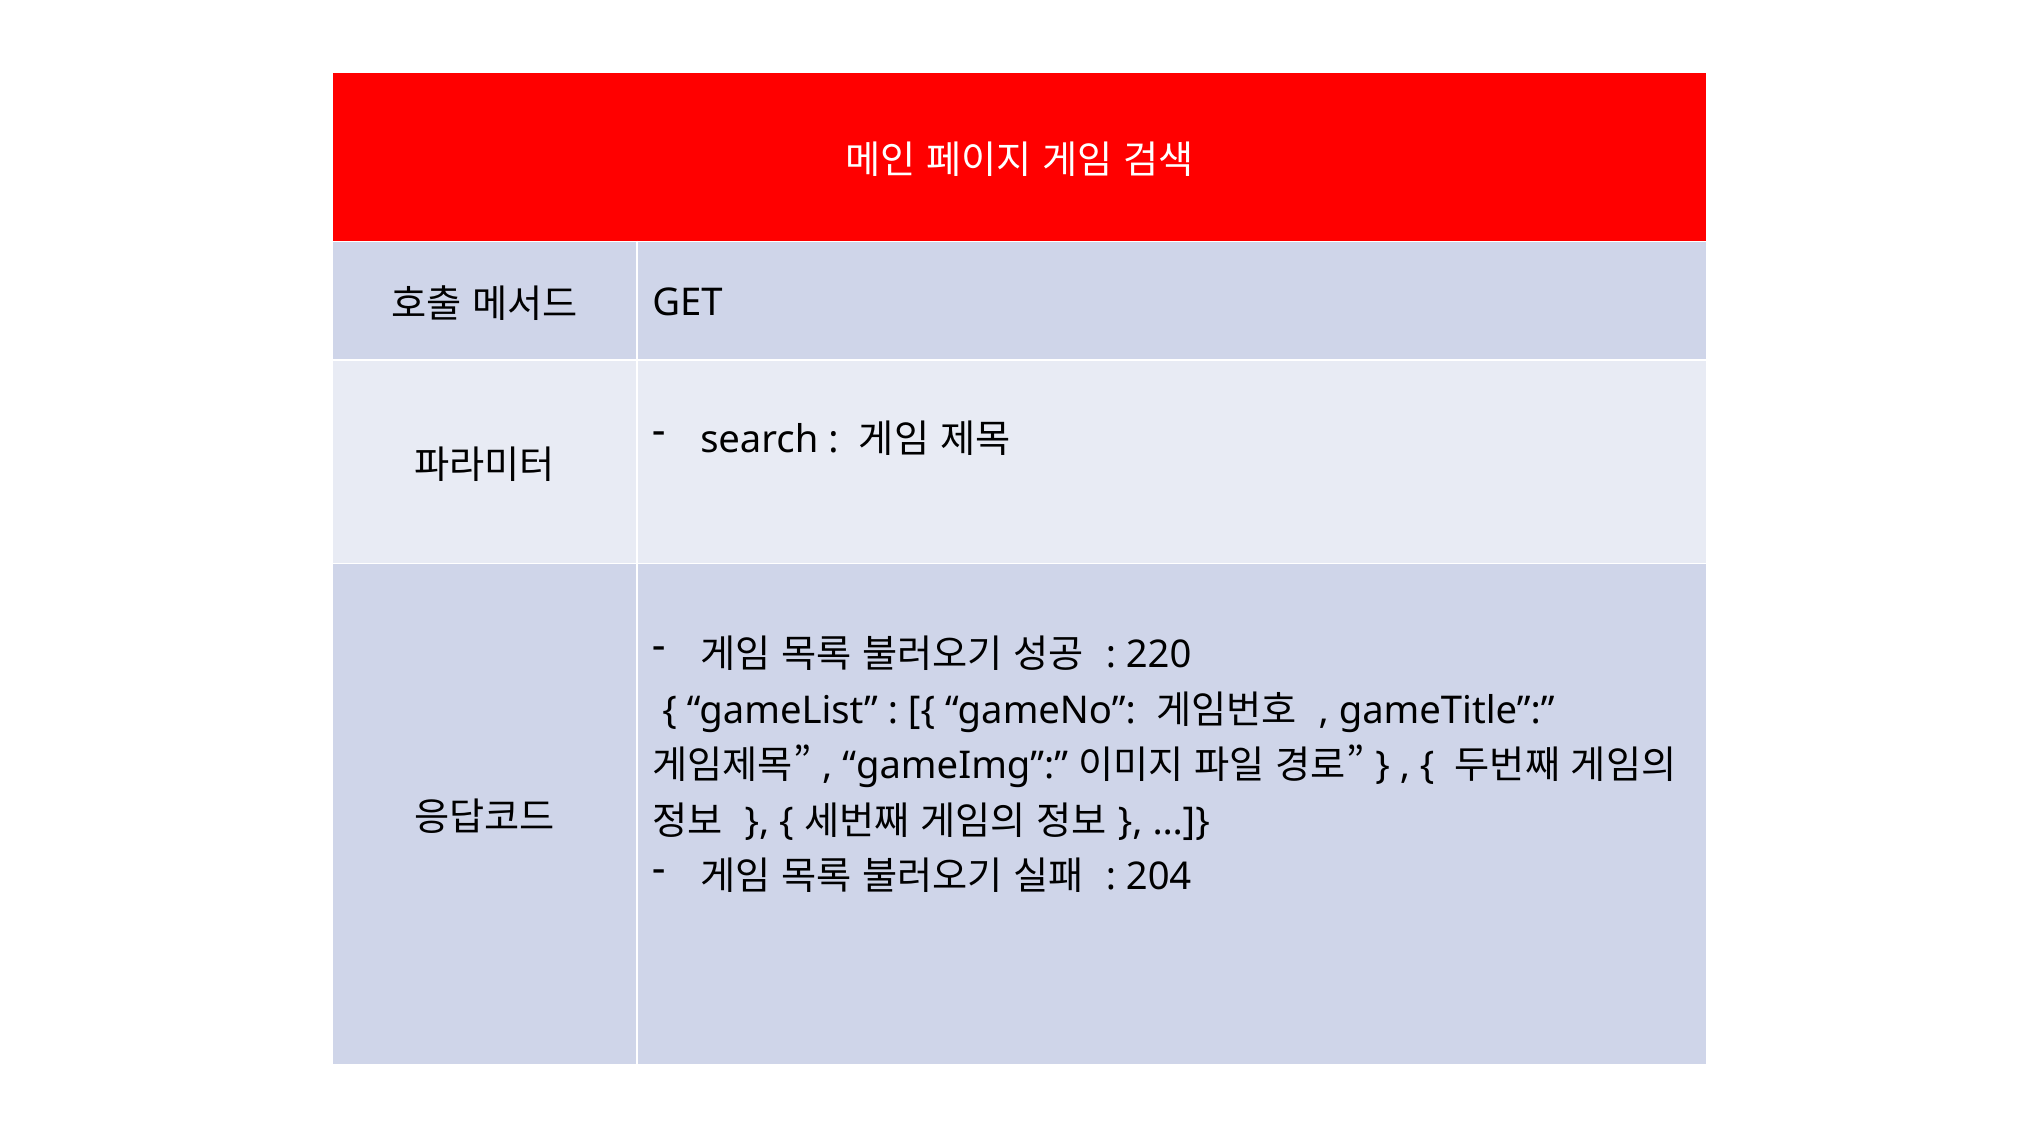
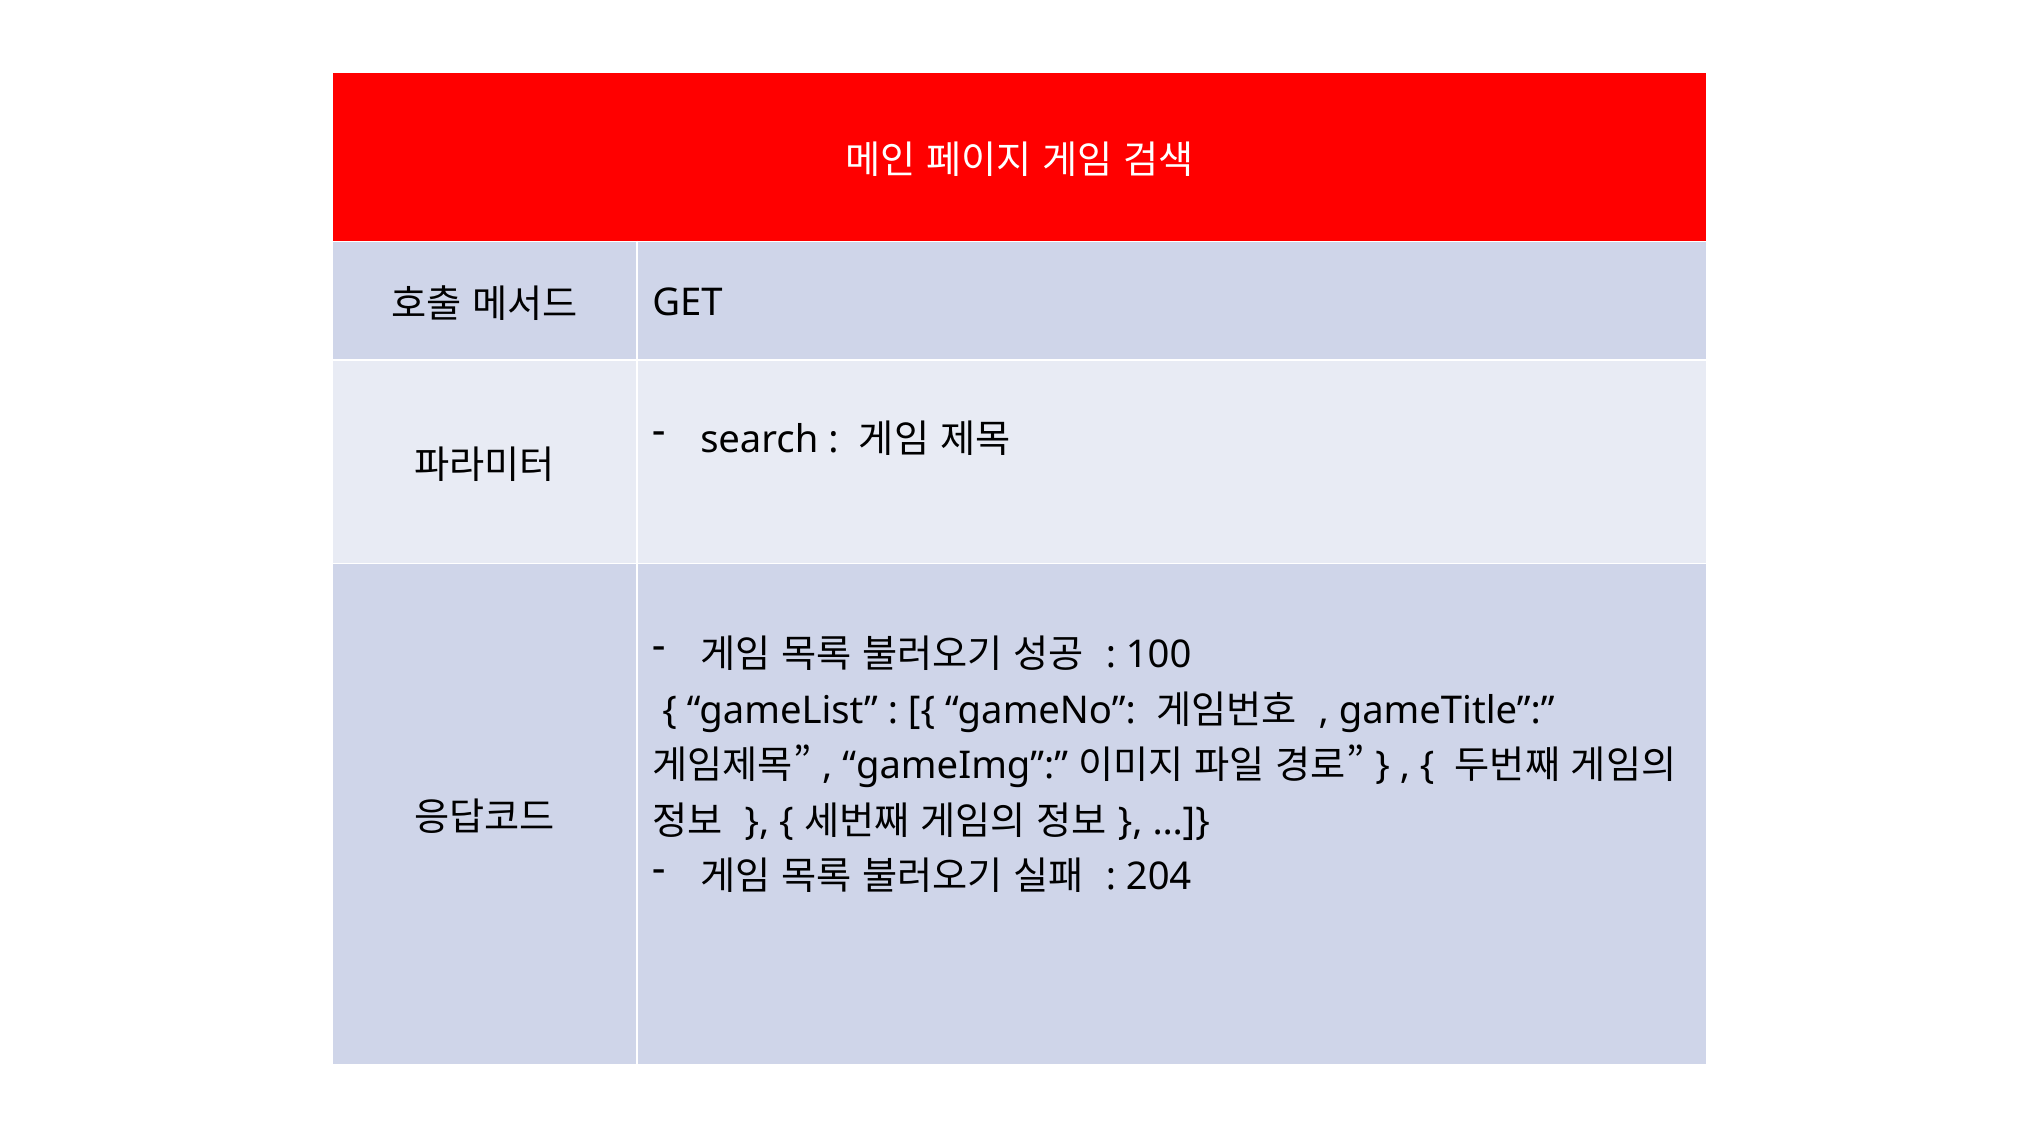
220: 220 -> 100 (1159, 655)
